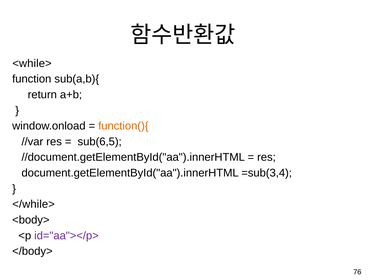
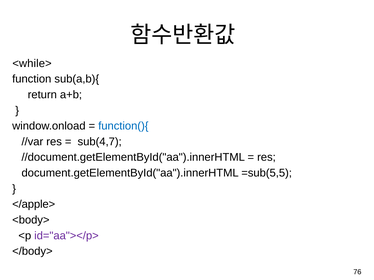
function(){ colour: orange -> blue (123, 126)
sub(6,5: sub(6,5 -> sub(4,7 (100, 142)
=sub(3,4: =sub(3,4 -> =sub(5,5 (267, 173)
</while>: </while> -> </apple> (34, 205)
